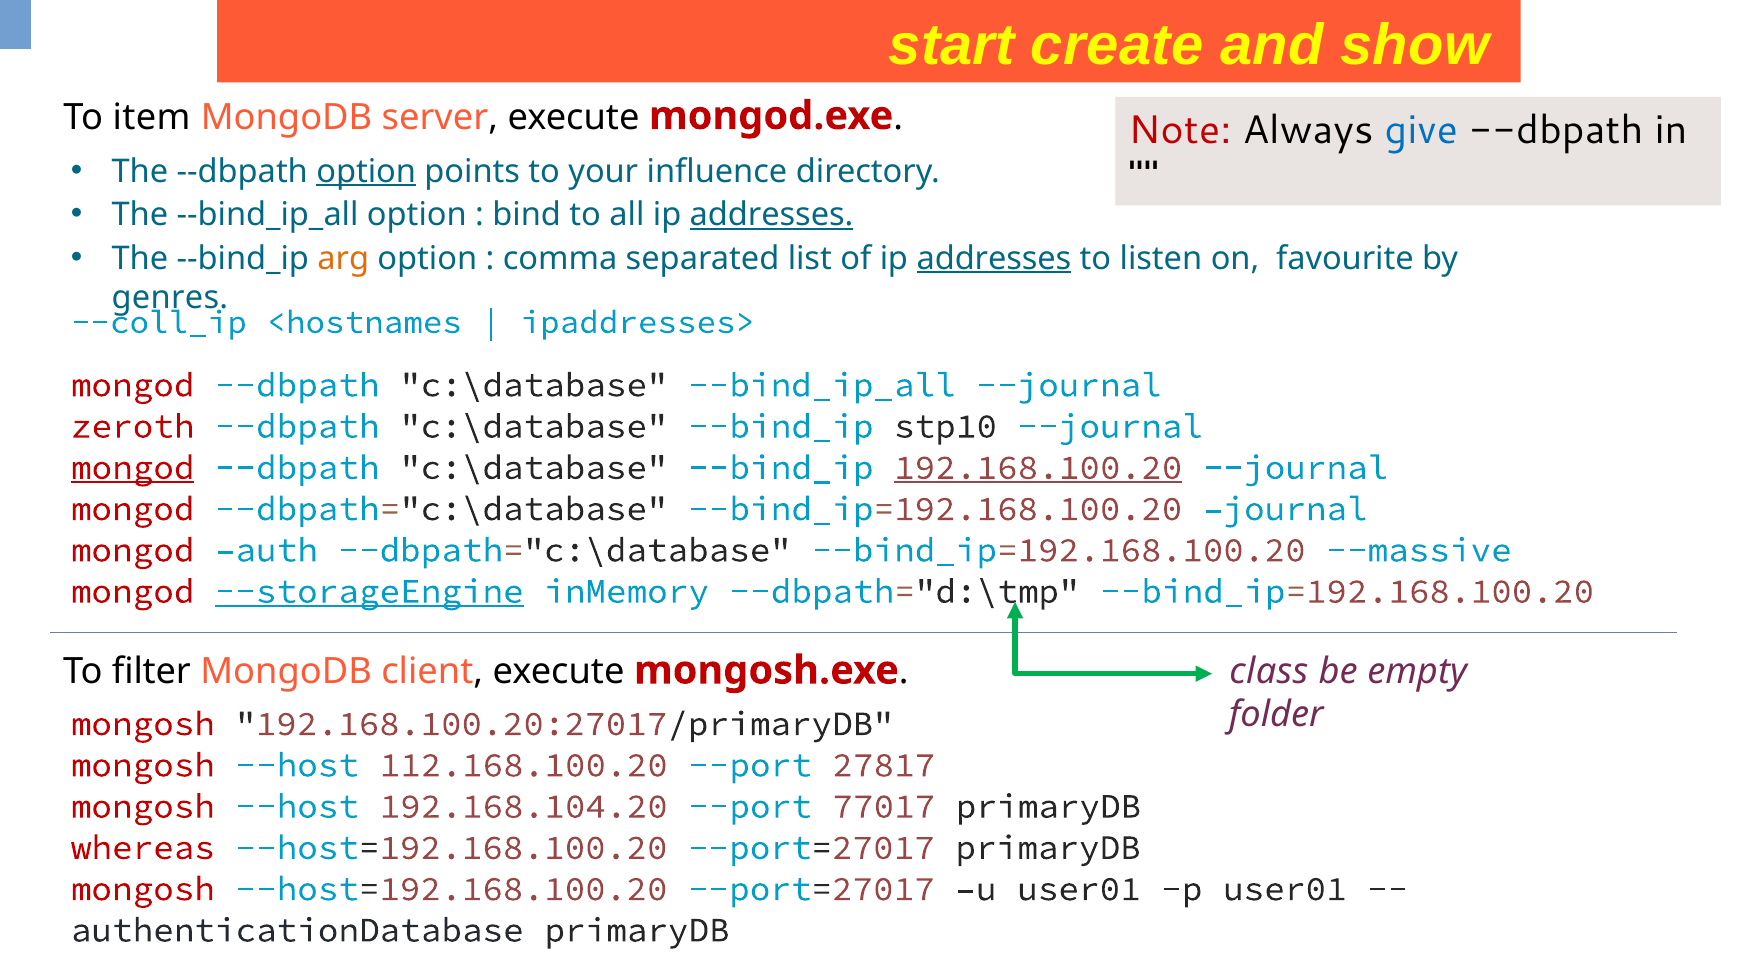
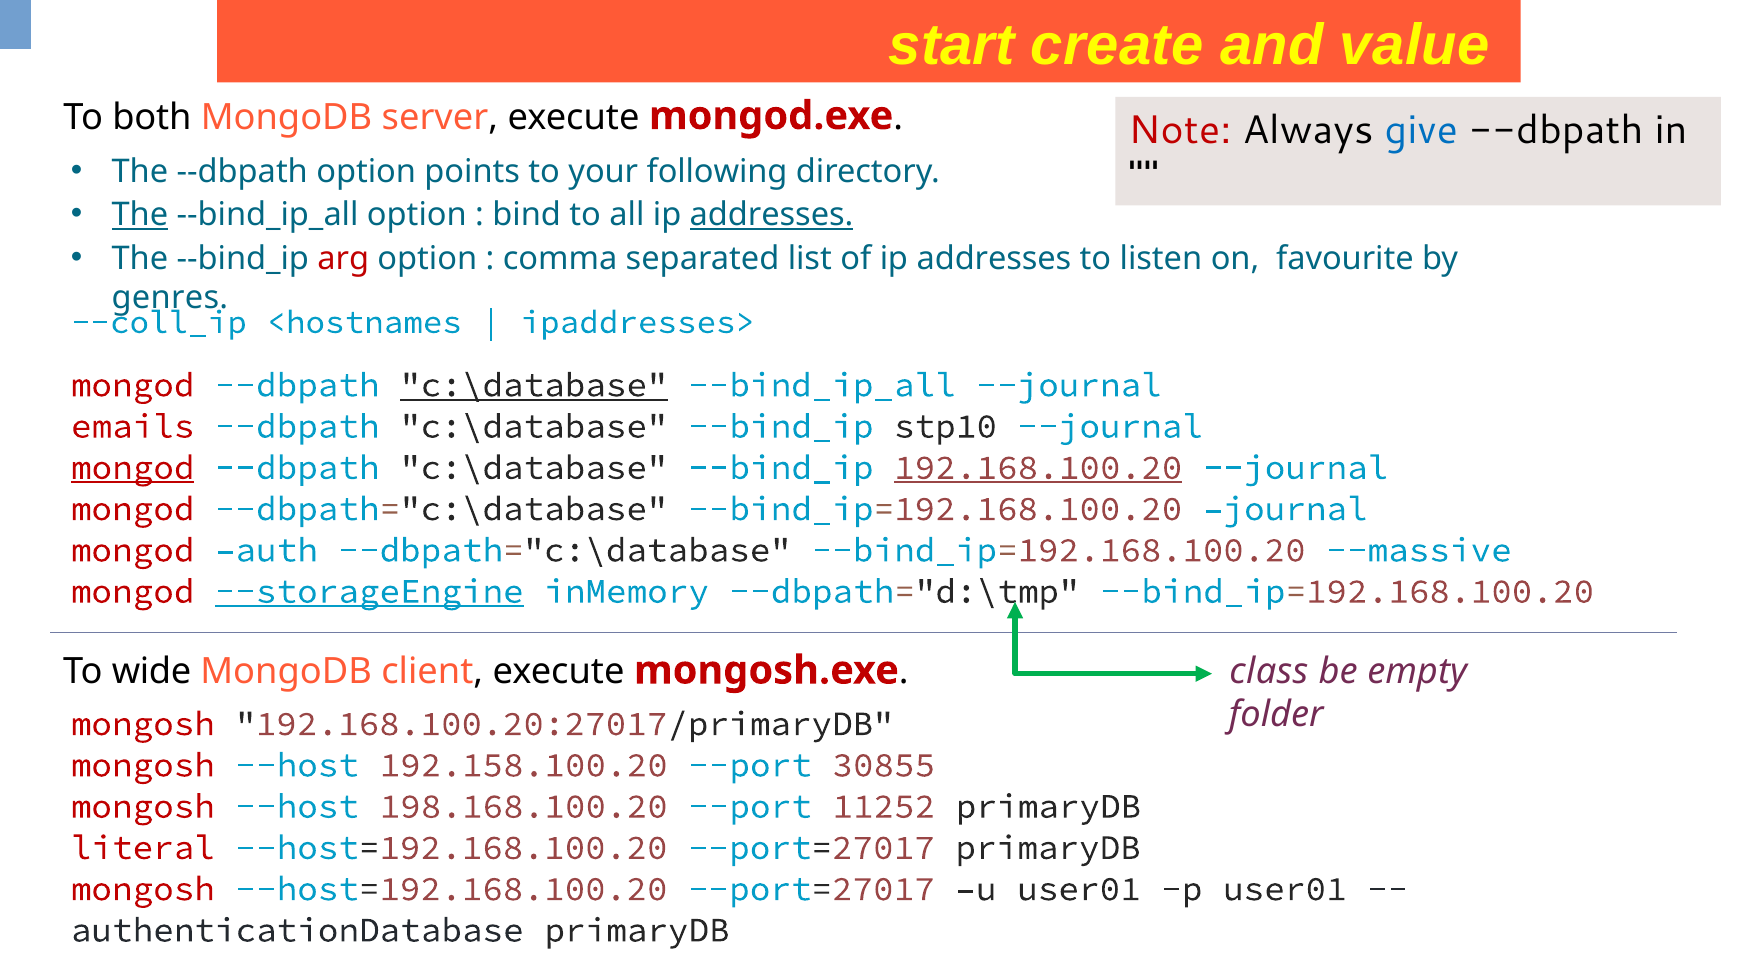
show: show -> value (1415, 45)
item: item -> both (152, 117)
option underline: present -> none (366, 171)
influence: influence -> following (717, 171)
The underline: none -> present (140, 215)
arg colour: orange -> red (343, 258)
addresses underline: present -> none (994, 258)
c:\database underline: none -> present (534, 385)
zeroth: zeroth -> emails (133, 426)
filter: filter -> wide (152, 671)
112.168.100.20: 112.168.100.20 -> 192.158.100.20 (524, 765)
27817: 27817 -> 30855 (884, 765)
192.168.104.20: 192.168.104.20 -> 198.168.100.20 (524, 806)
77017: 77017 -> 11252 (884, 806)
whereas: whereas -> literal (143, 847)
